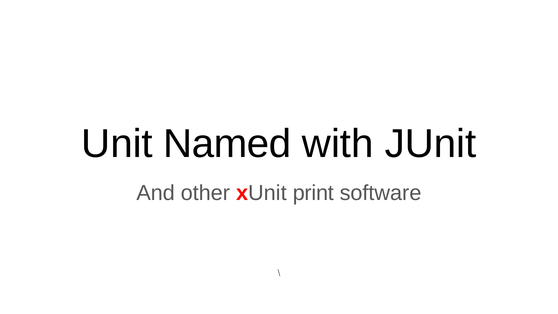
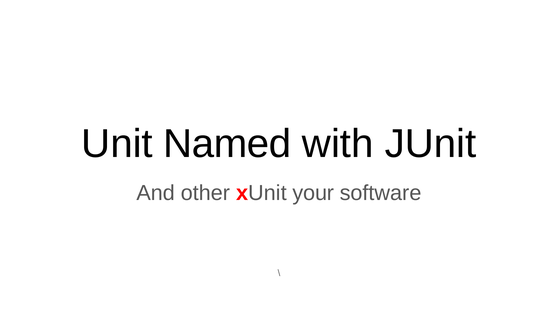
print: print -> your (313, 193)
